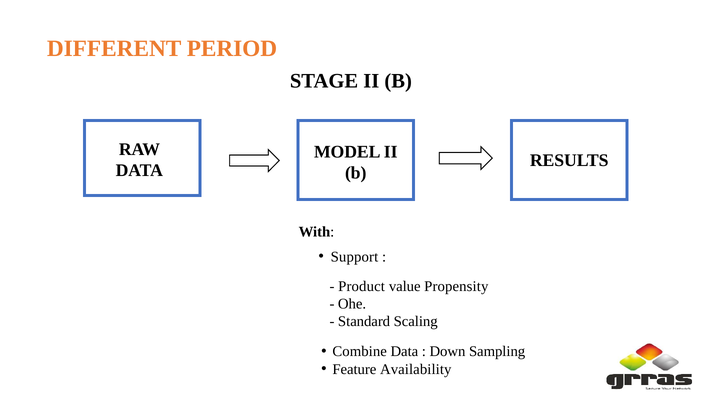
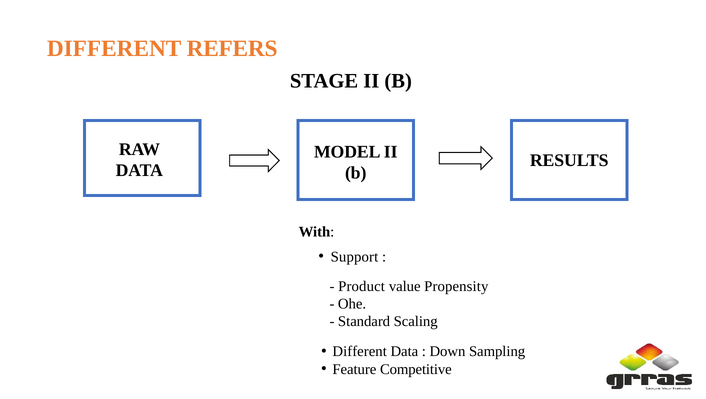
PERIOD: PERIOD -> REFERS (232, 48)
Combine: Combine -> Different (360, 351)
Availability: Availability -> Competitive (416, 369)
